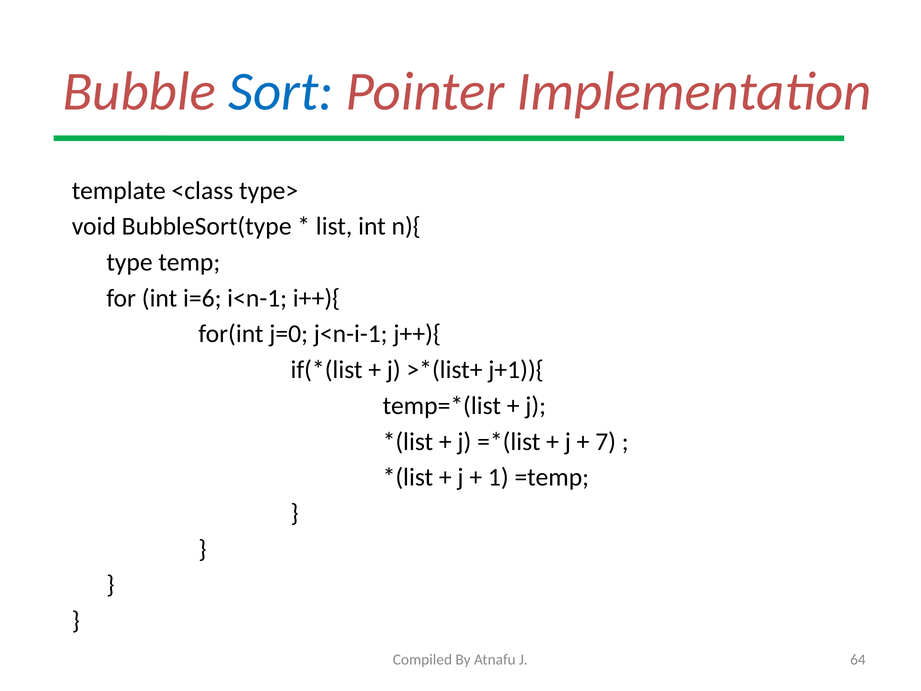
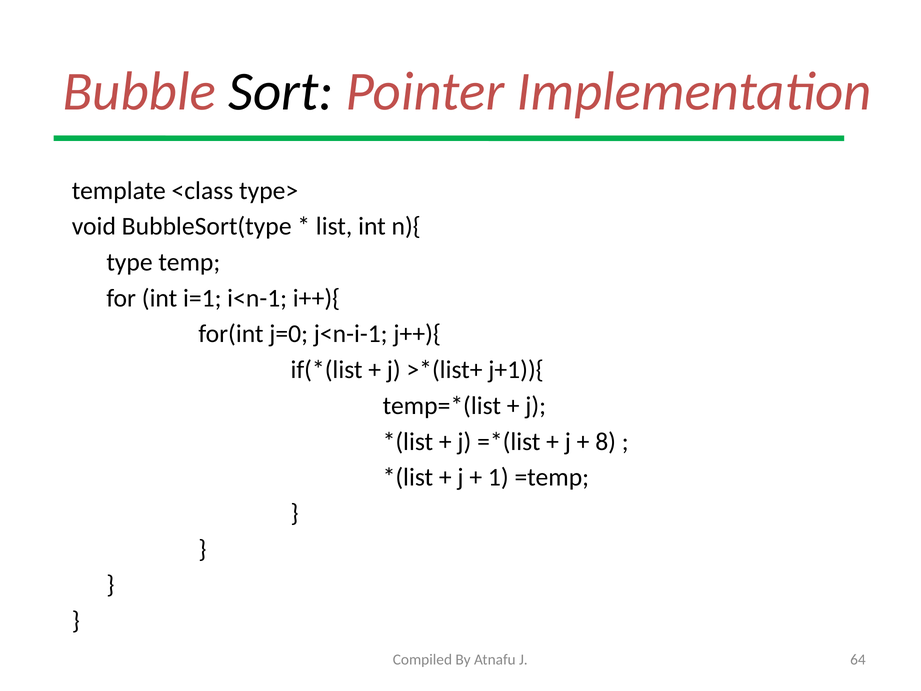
Sort colour: blue -> black (281, 92)
i=6: i=6 -> i=1 (202, 298)
7: 7 -> 8 (606, 441)
